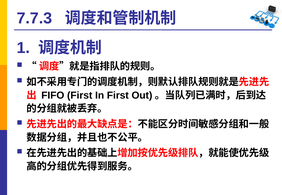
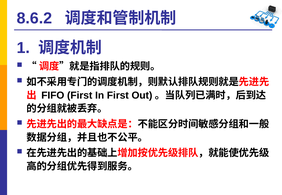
7.7.3: 7.7.3 -> 8.6.2 (34, 18)
